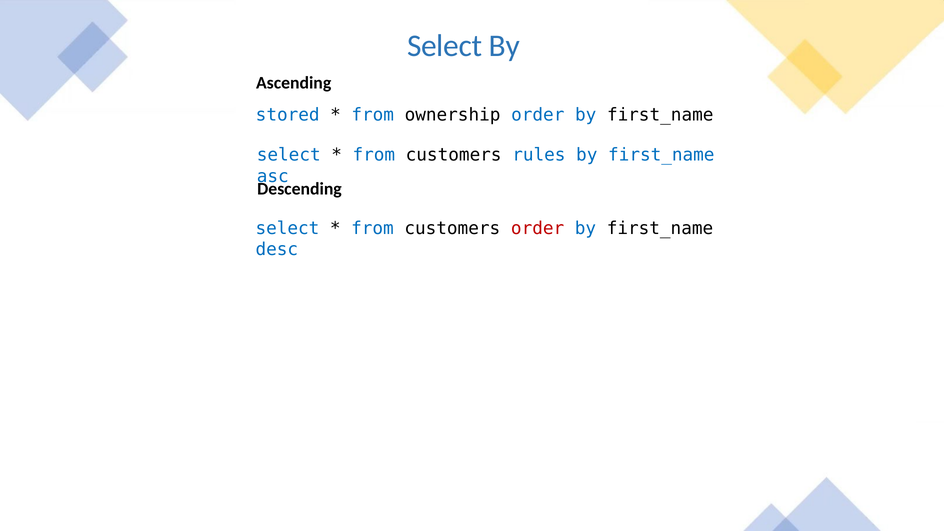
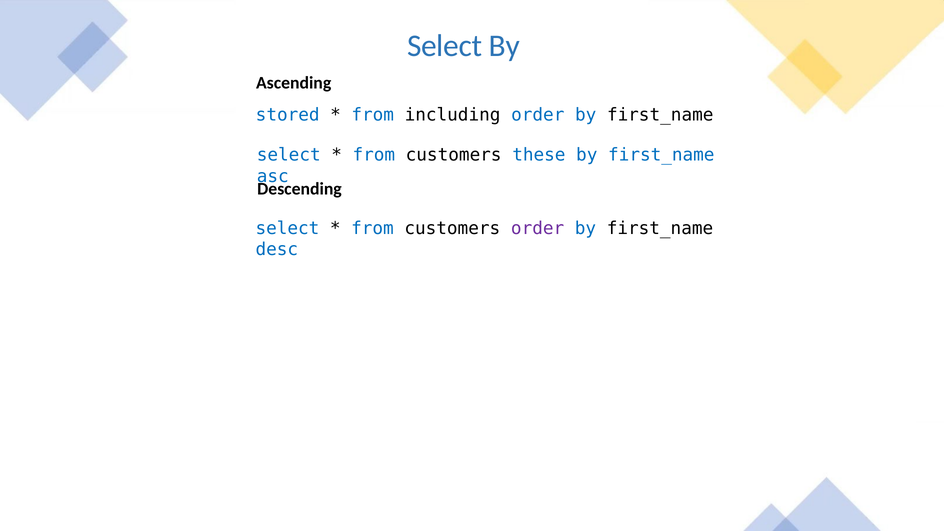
ownership: ownership -> including (453, 115)
rules: rules -> these (539, 155)
order colour: red -> purple (538, 228)
